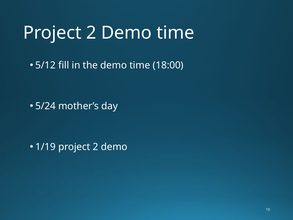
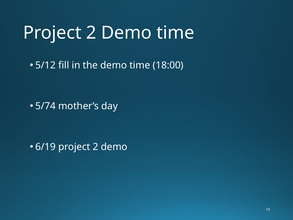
5/24: 5/24 -> 5/74 (46, 106)
1/19: 1/19 -> 6/19 (46, 147)
